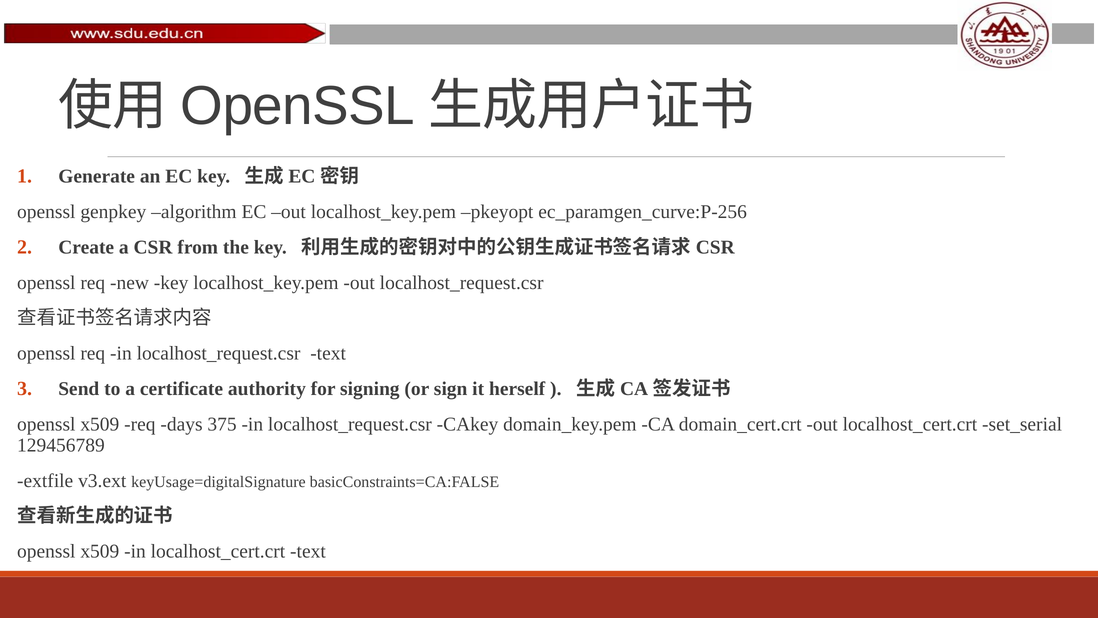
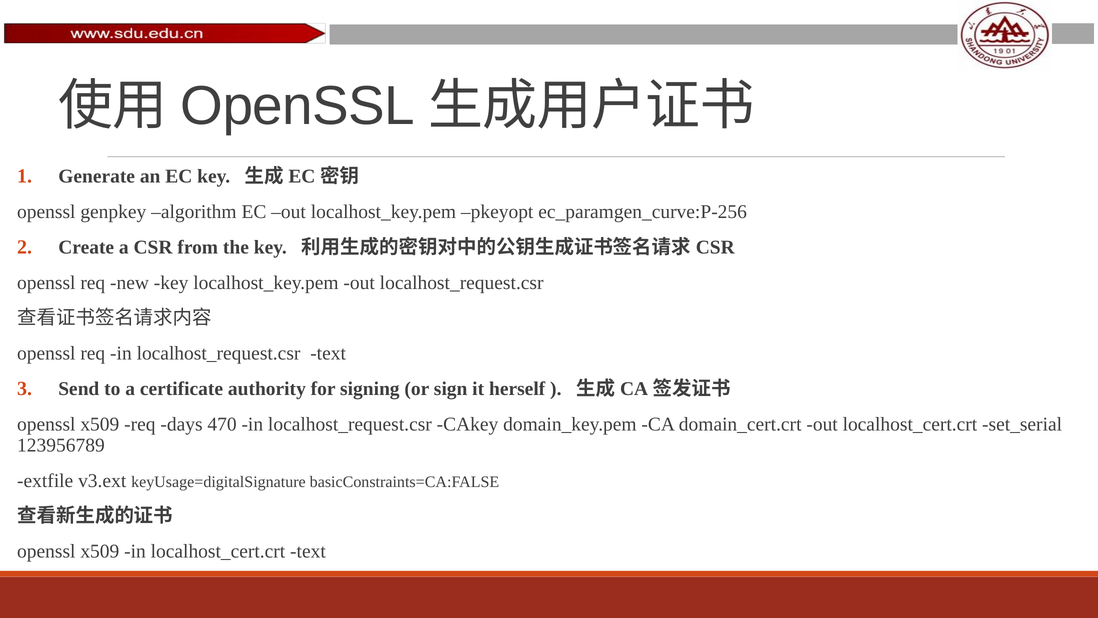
375: 375 -> 470 (222, 424)
129456789: 129456789 -> 123956789 (61, 445)
